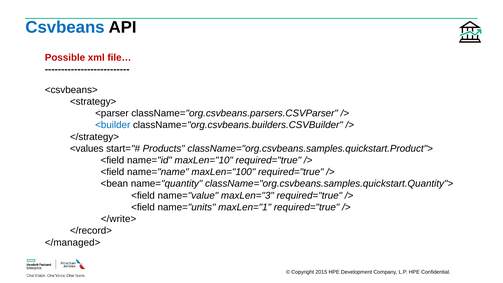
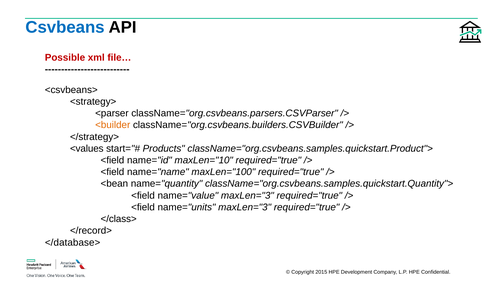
<builder colour: blue -> orange (113, 125)
name="units maxLen="1: maxLen="1 -> maxLen="3 (245, 207)
</write>: </write> -> </class> (119, 219)
</managed>: </managed> -> </database> (73, 242)
